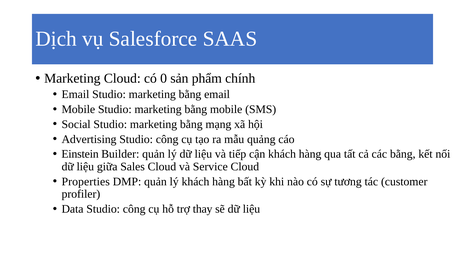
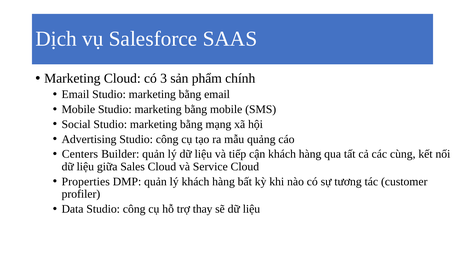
0: 0 -> 3 (164, 79)
Einstein: Einstein -> Centers (80, 154)
các bằng: bằng -> cùng (403, 154)
